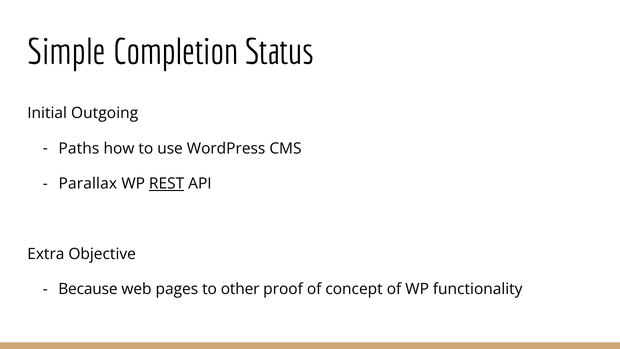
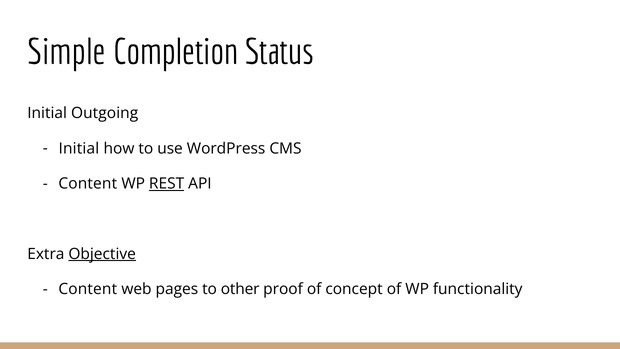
Paths: Paths -> Initial (79, 148)
Parallax: Parallax -> Content (88, 183)
Objective underline: none -> present (102, 254)
Because: Because -> Content (88, 289)
